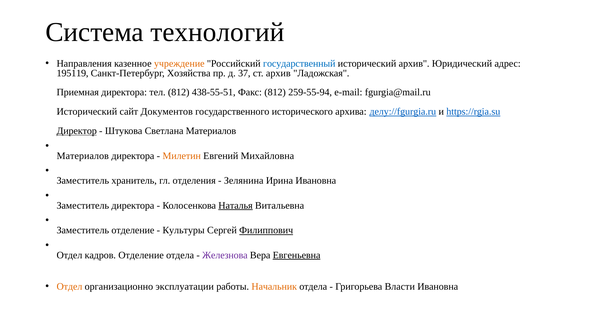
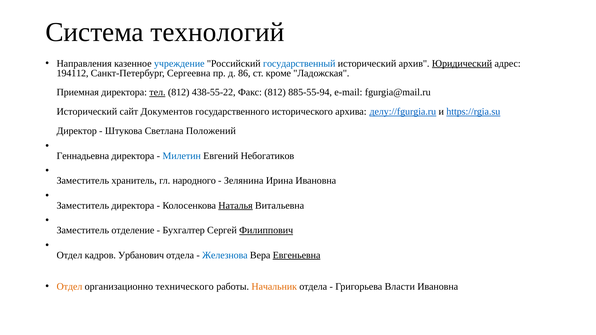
учреждение colour: orange -> blue (179, 63)
Юридический underline: none -> present (462, 63)
195119: 195119 -> 194112 (73, 73)
Хозяйства: Хозяйства -> Сергеевна (189, 73)
37: 37 -> 86 (244, 73)
ст архив: архив -> кроме (278, 73)
тел underline: none -> present (157, 92)
438-55-51: 438-55-51 -> 438-55-22 (214, 92)
259-55-94: 259-55-94 -> 885-55-94 (310, 92)
Директор underline: present -> none (77, 131)
Светлана Материалов: Материалов -> Положений (211, 131)
Материалов: Материалов -> Геннадьевна (83, 156)
Милетин colour: orange -> blue (182, 156)
Михайловна: Михайловна -> Небогатиков (267, 156)
отделения: отделения -> народного (194, 181)
Культуры: Культуры -> Бухгалтер (184, 230)
кадров Отделение: Отделение -> Урбанович (141, 255)
Железнова colour: purple -> blue (225, 255)
эксплуатации: эксплуатации -> технического (185, 287)
